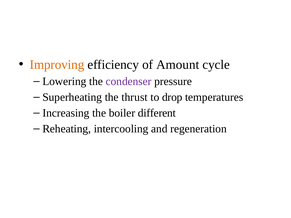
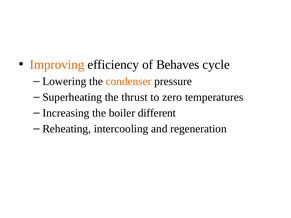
Amount: Amount -> Behaves (178, 65)
condenser colour: purple -> orange (129, 81)
drop: drop -> zero (172, 97)
